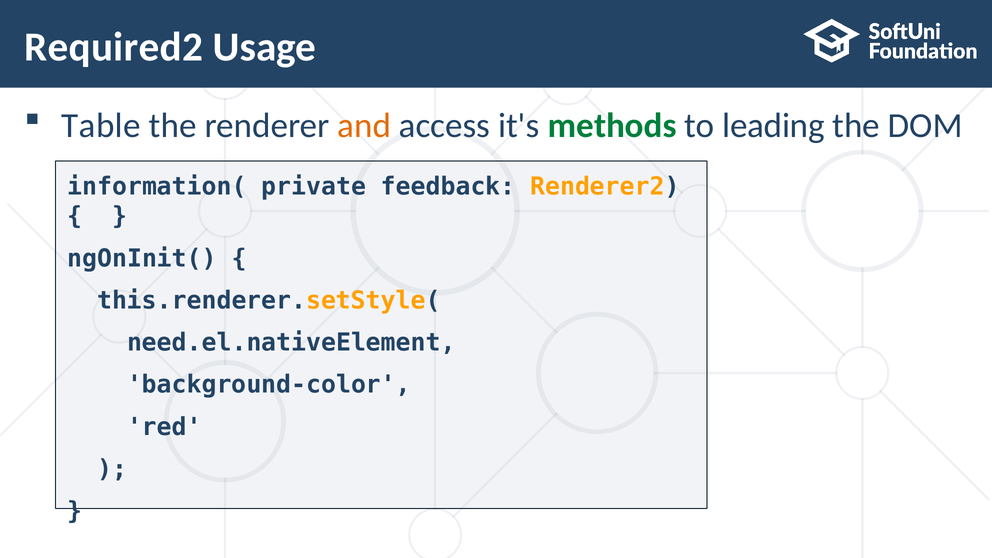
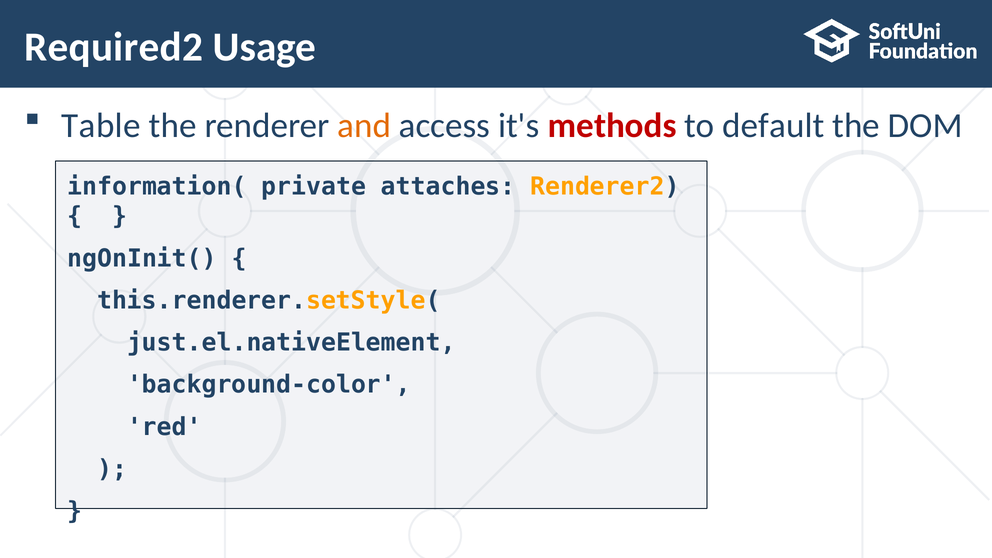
methods colour: green -> red (612, 126)
leading: leading -> default (773, 126)
feedback: feedback -> attaches (448, 187)
need.el.nativeElement: need.el.nativeElement -> just.el.nativeElement (291, 343)
